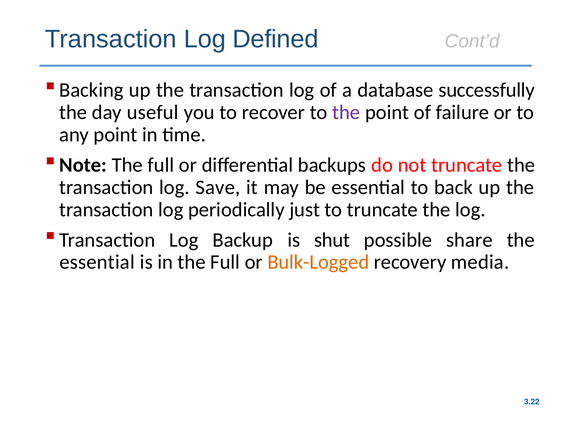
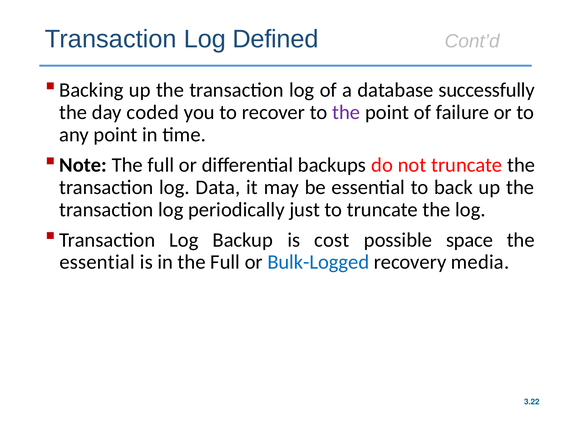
useful: useful -> coded (153, 113)
Save: Save -> Data (218, 187)
shut: shut -> cost (332, 240)
share: share -> space (470, 240)
Bulk-Logged colour: orange -> blue (318, 262)
